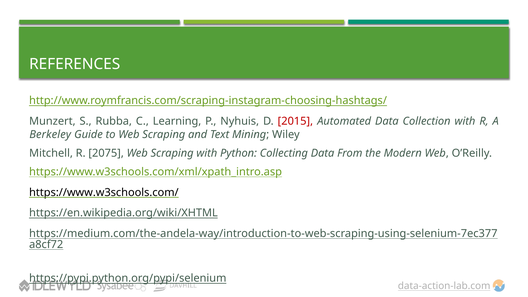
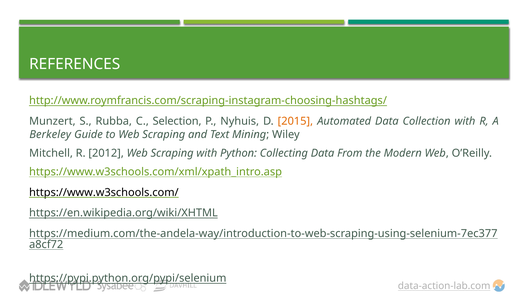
Learning: Learning -> Selection (177, 121)
2015 colour: red -> orange (295, 121)
2075: 2075 -> 2012 (106, 153)
